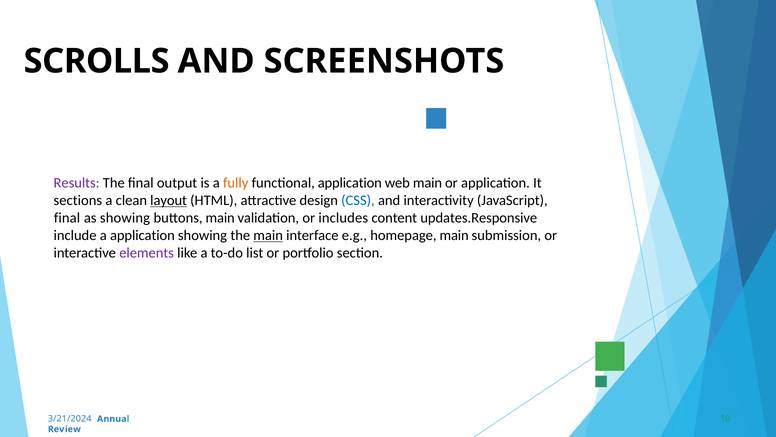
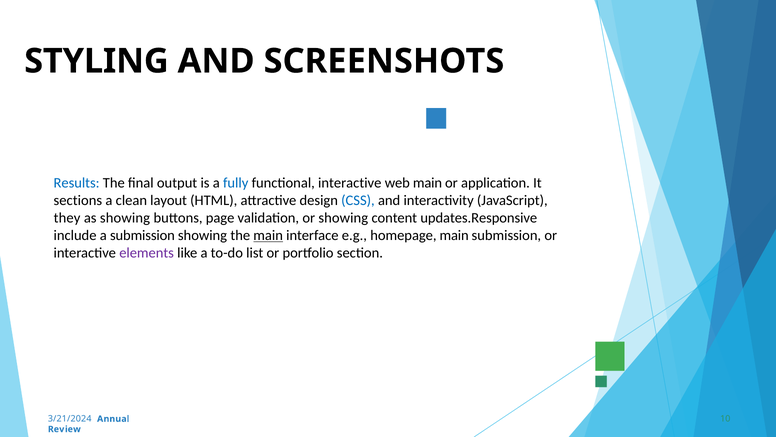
SCROLLS: SCROLLS -> STYLING (96, 61)
Results colour: purple -> blue (77, 183)
fully colour: orange -> blue (236, 183)
functional application: application -> interactive (350, 183)
layout underline: present -> none (169, 200)
final: final -> they (67, 218)
buttons main: main -> page (220, 218)
or includes: includes -> showing (343, 218)
a application: application -> submission (142, 235)
